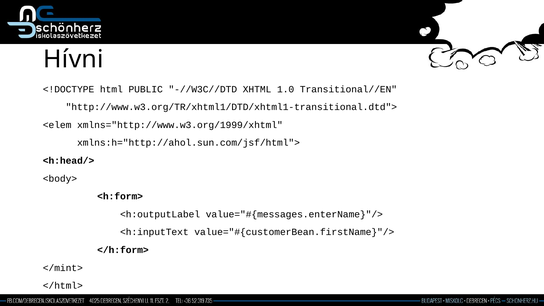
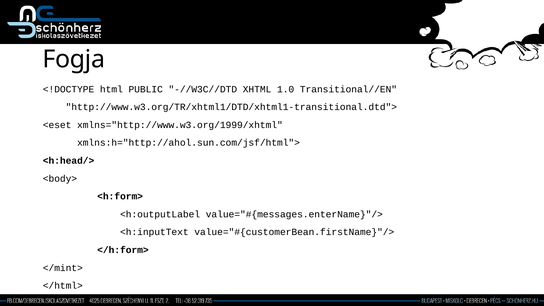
Hívni: Hívni -> Fogja (74, 59)
<elem: <elem -> <eset (57, 125)
